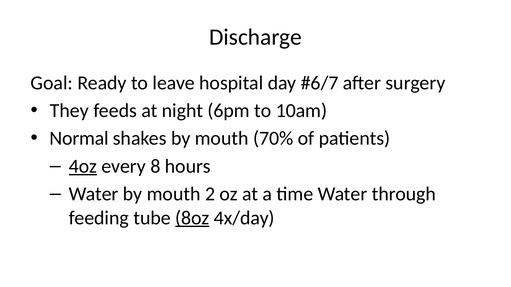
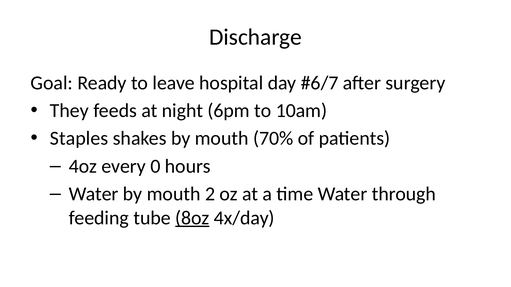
Normal: Normal -> Staples (79, 139)
4oz underline: present -> none (83, 166)
8: 8 -> 0 (155, 166)
